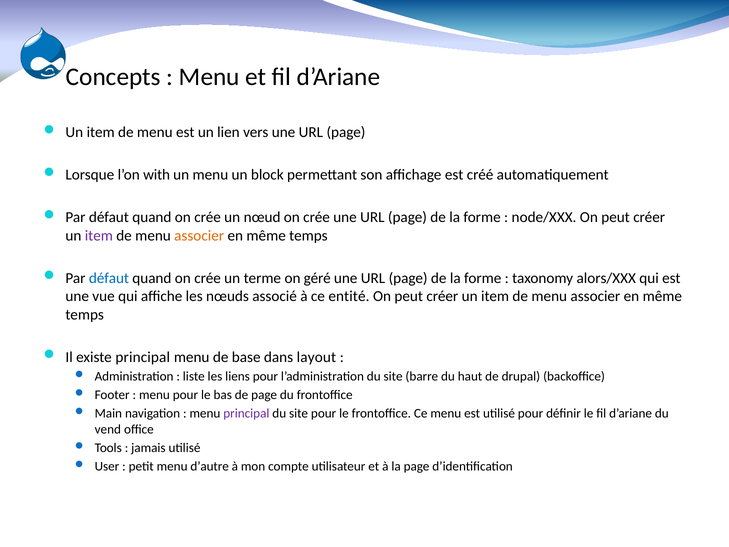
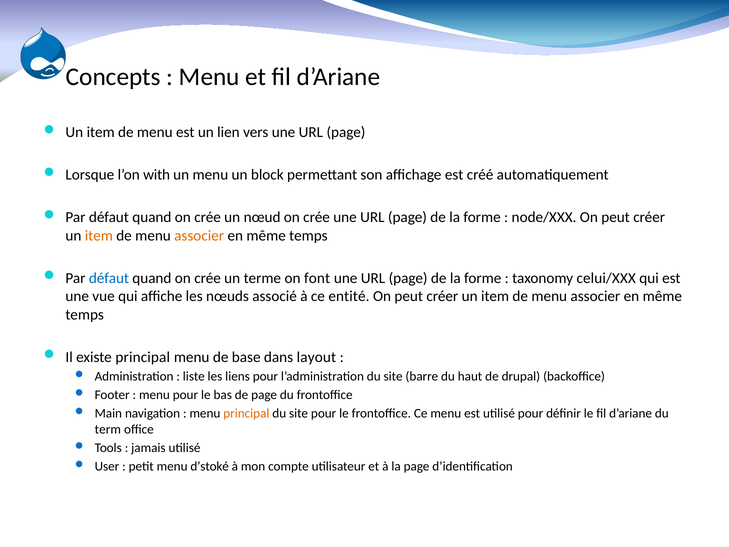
item colour: purple -> orange (99, 235)
géré: géré -> font (317, 278)
alors/XXX: alors/XXX -> celui/XXX (606, 278)
principal colour: purple -> orange (246, 413)
vend: vend -> term (108, 429)
d’autre: d’autre -> d’stoké (210, 466)
